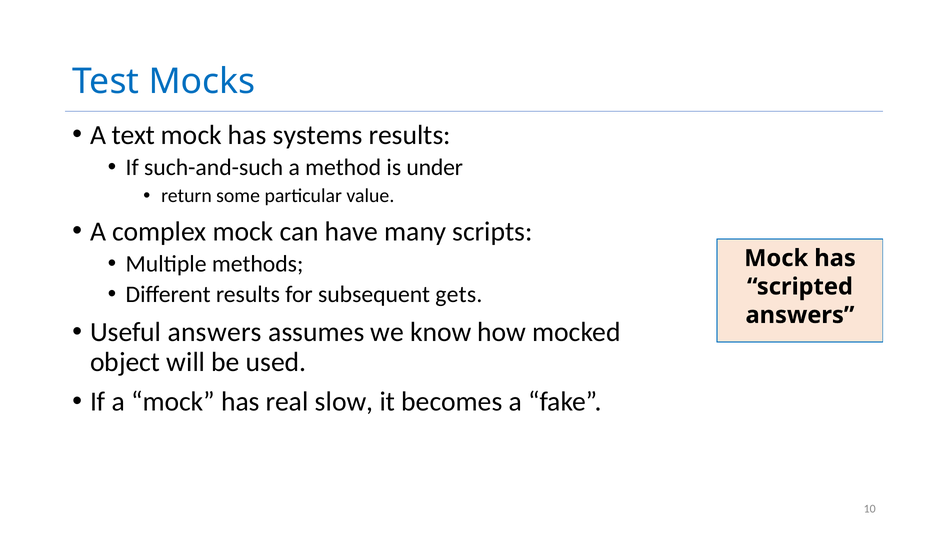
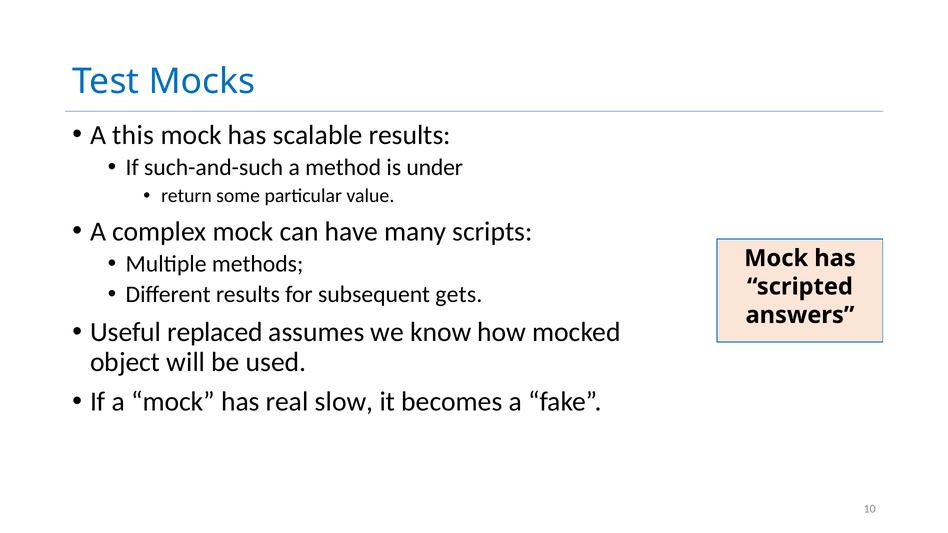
text: text -> this (133, 135)
systems: systems -> scalable (318, 135)
Useful answers: answers -> replaced (215, 332)
